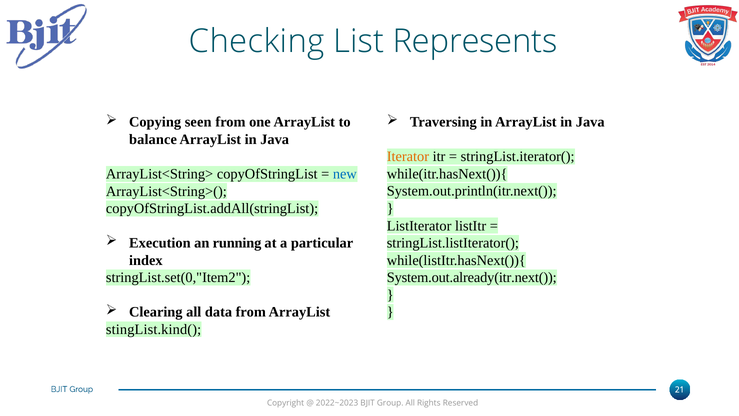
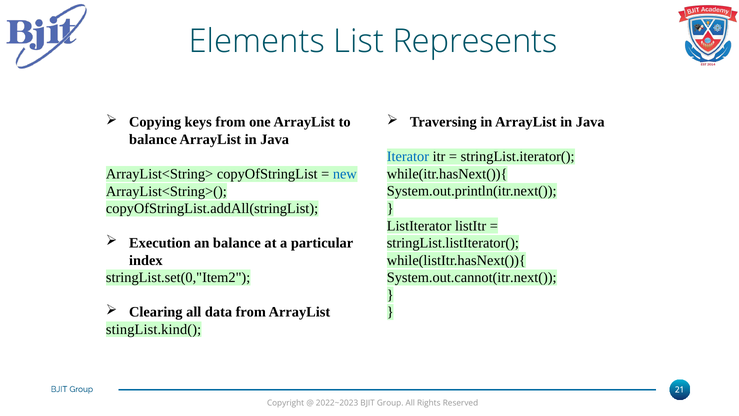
Checking: Checking -> Elements (257, 41)
seen: seen -> keys (198, 122)
Iterator colour: orange -> blue (408, 157)
an running: running -> balance (237, 243)
System.out.already(itr.next(: System.out.already(itr.next( -> System.out.cannot(itr.next( (472, 277)
